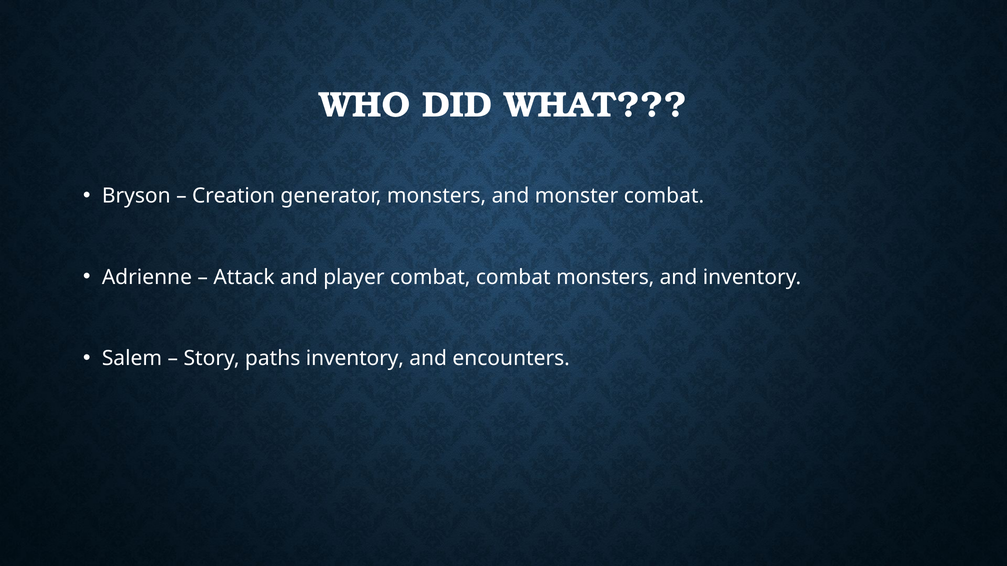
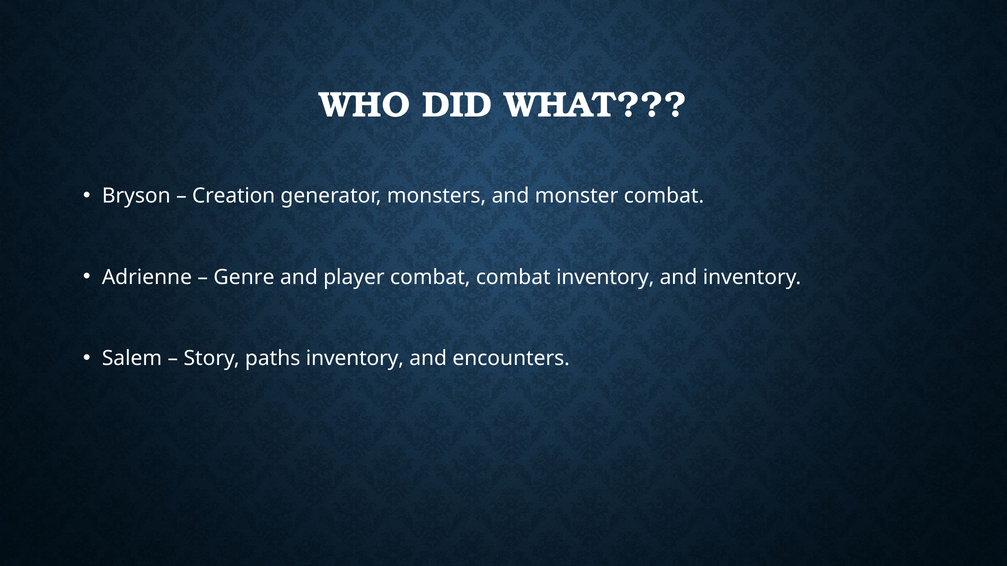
Attack: Attack -> Genre (244, 277)
combat monsters: monsters -> inventory (605, 277)
